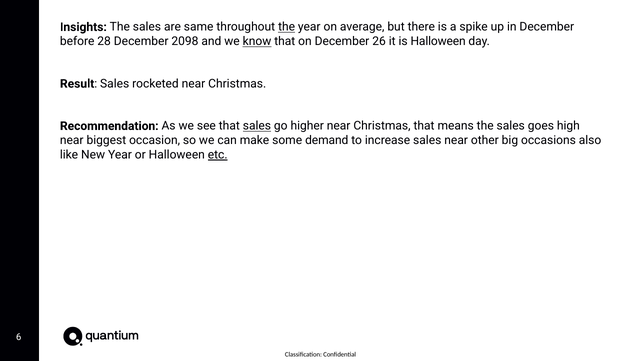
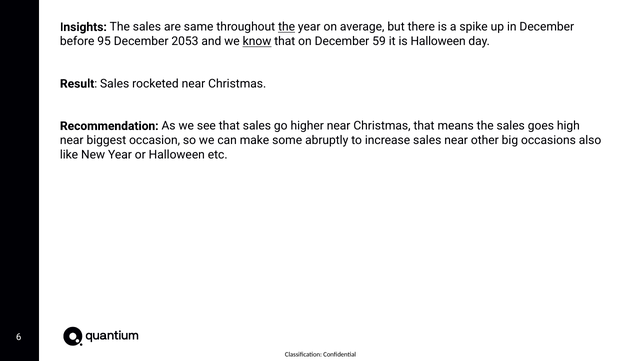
28: 28 -> 95 (104, 41)
2098: 2098 -> 2053 (185, 41)
26: 26 -> 59 (379, 41)
sales underline: present -> none (257, 126)
demand: demand -> abruptly (327, 140)
etc underline: present -> none (218, 155)
